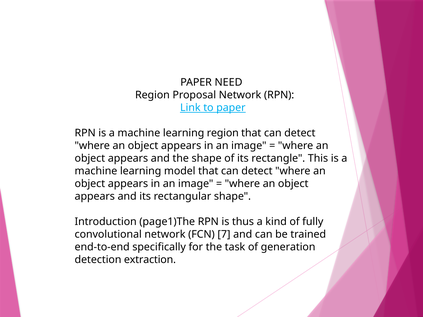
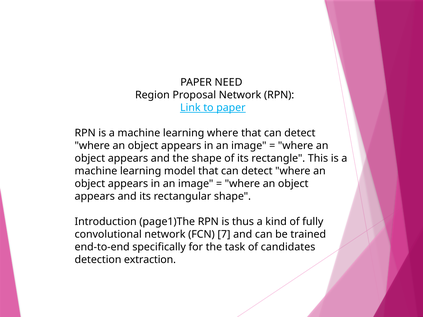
learning region: region -> where (223, 133)
generation: generation -> candidates (288, 247)
